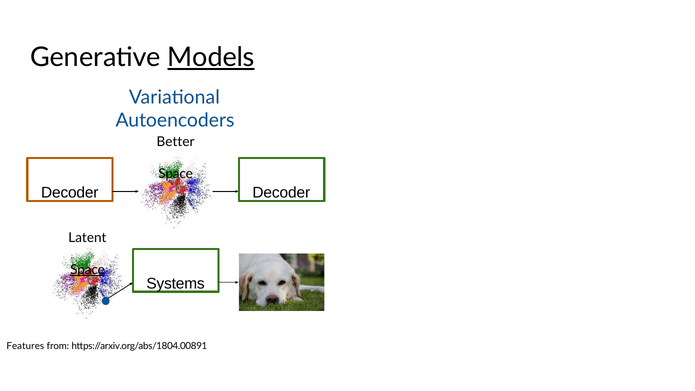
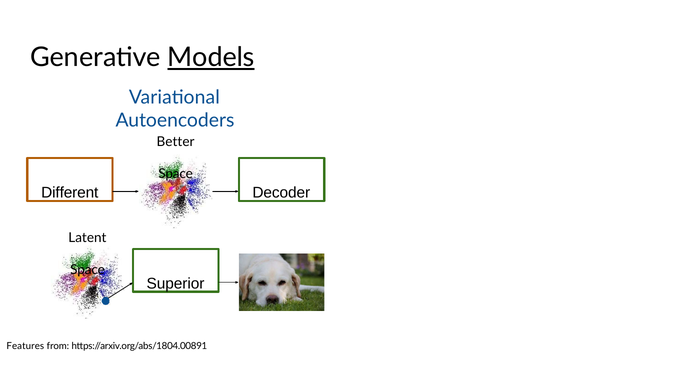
Decoder: Decoder -> Different (70, 193)
Space underline: present -> none (88, 270)
Systems: Systems -> Superior (176, 284)
